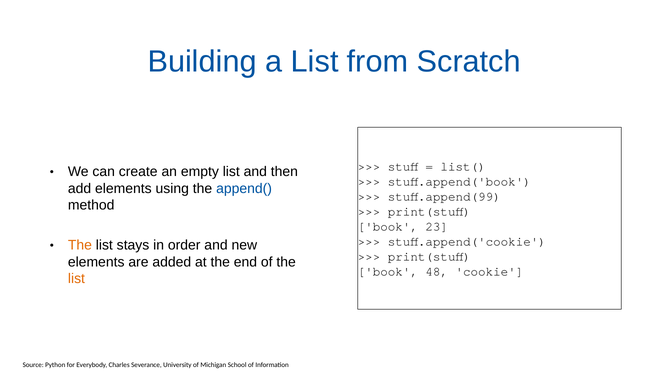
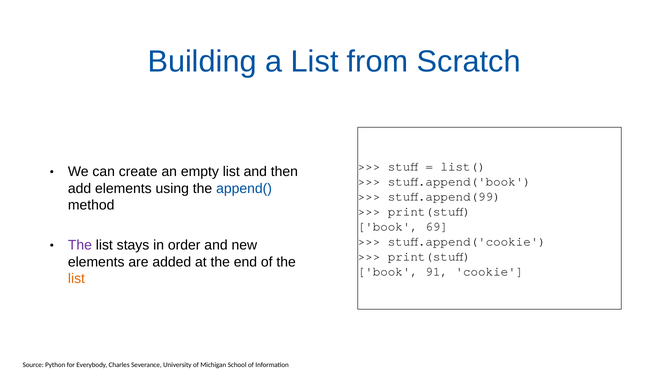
23: 23 -> 69 (437, 227)
The colour: orange -> purple (80, 246)
48: 48 -> 91 (437, 272)
